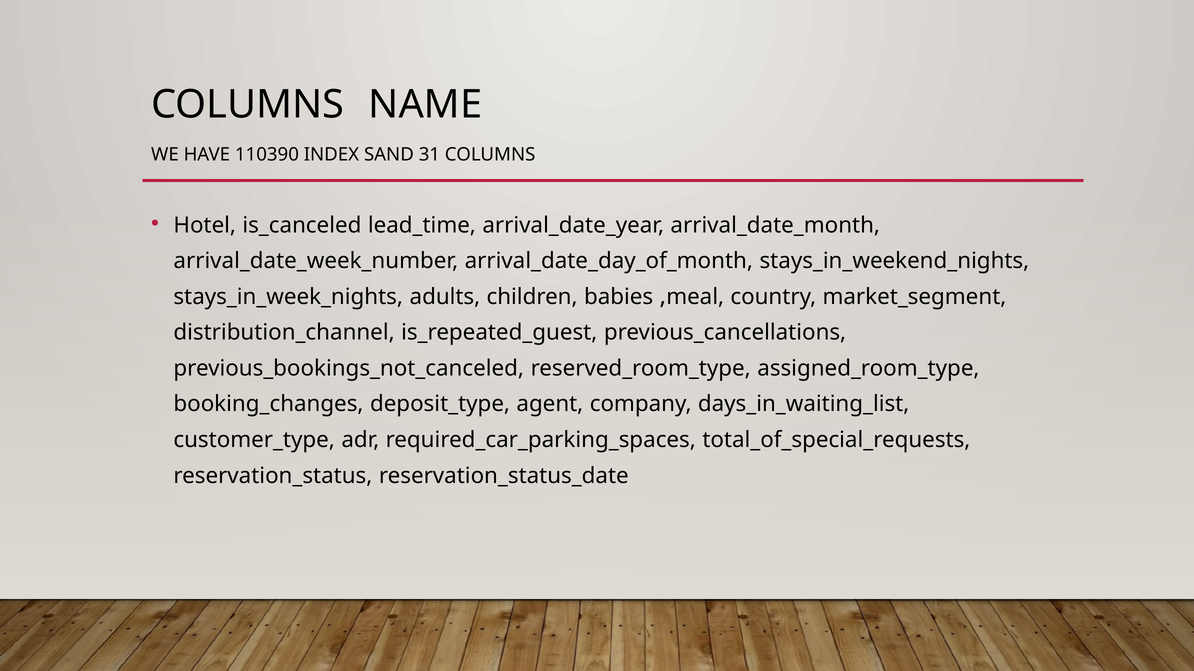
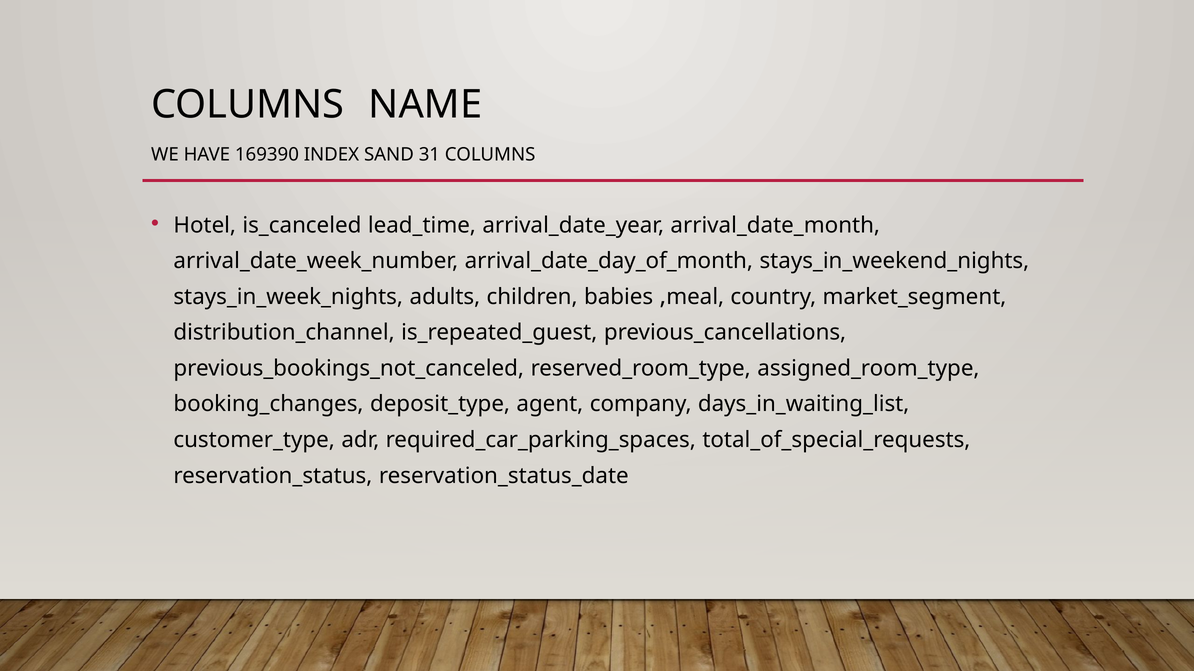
110390: 110390 -> 169390 (267, 155)
